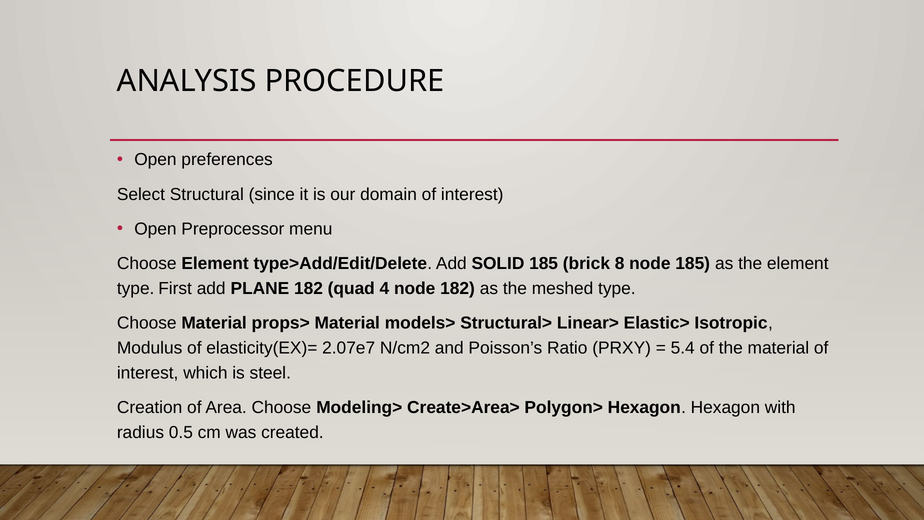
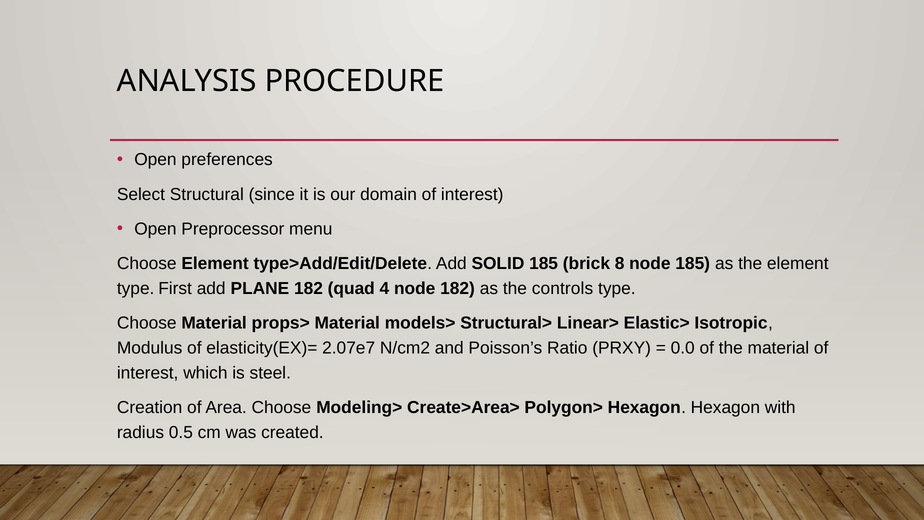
meshed: meshed -> controls (563, 288)
5.4: 5.4 -> 0.0 (683, 348)
